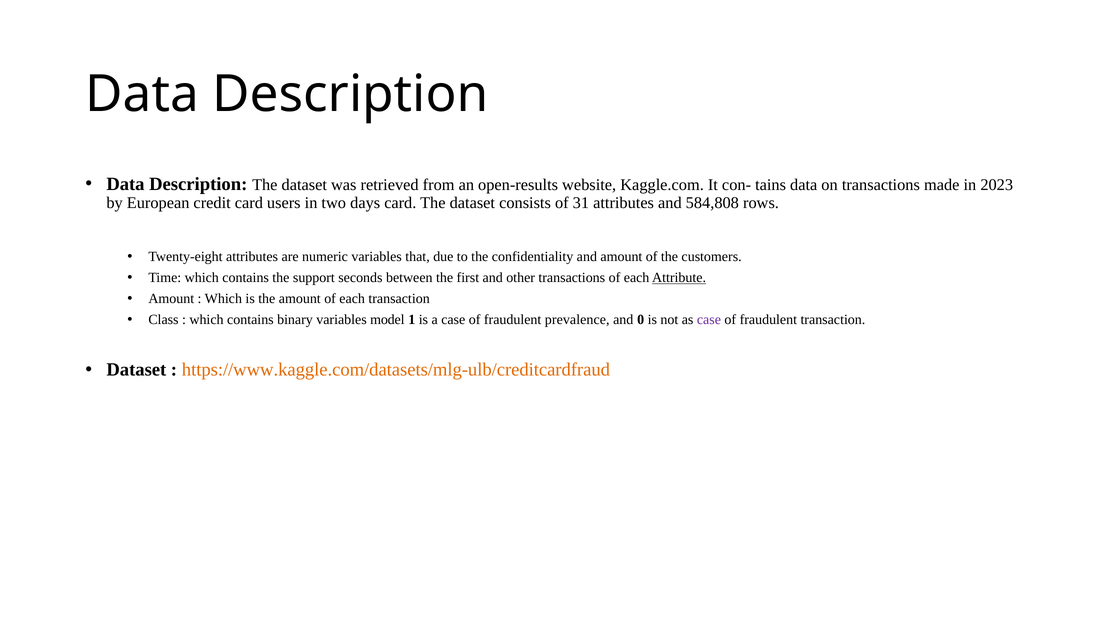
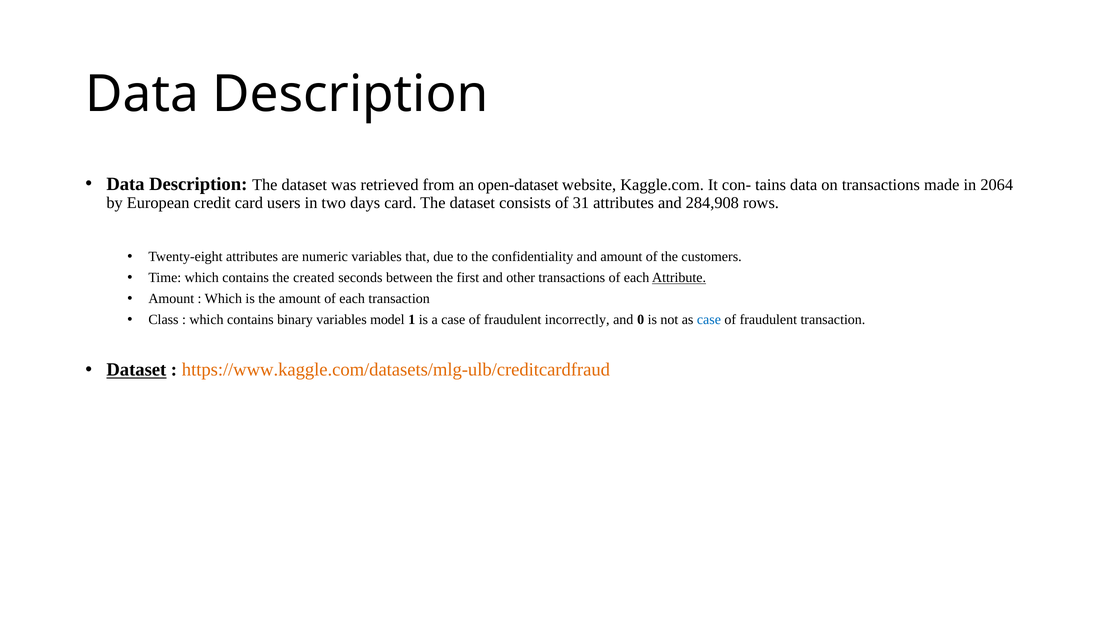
open-results: open-results -> open-dataset (518, 185)
2023: 2023 -> 2064 (997, 185)
584,808: 584,808 -> 284,908 (712, 203)
support: support -> created (314, 278)
prevalence: prevalence -> incorrectly (577, 320)
case colour: purple -> blue (709, 320)
Dataset underline: none -> present (136, 370)
